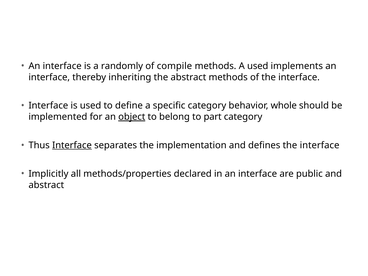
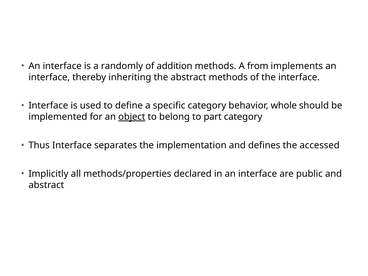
compile: compile -> addition (175, 66)
A used: used -> from (258, 66)
Interface underline: present -> none (72, 145)
defines the interface: interface -> accessed (320, 145)
